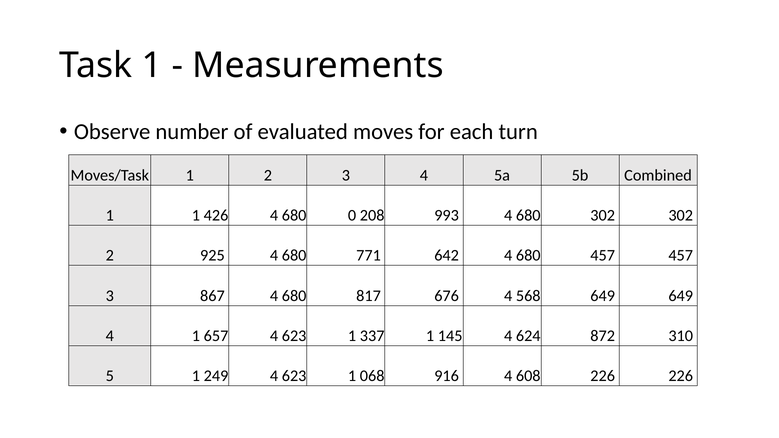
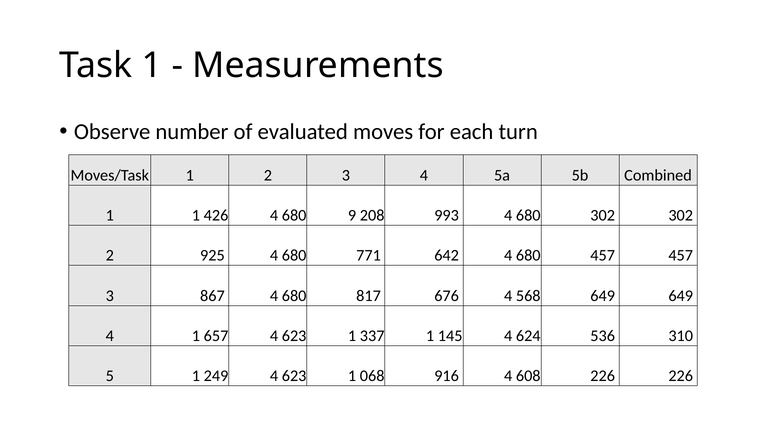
0: 0 -> 9 (352, 216)
872: 872 -> 536 (603, 336)
